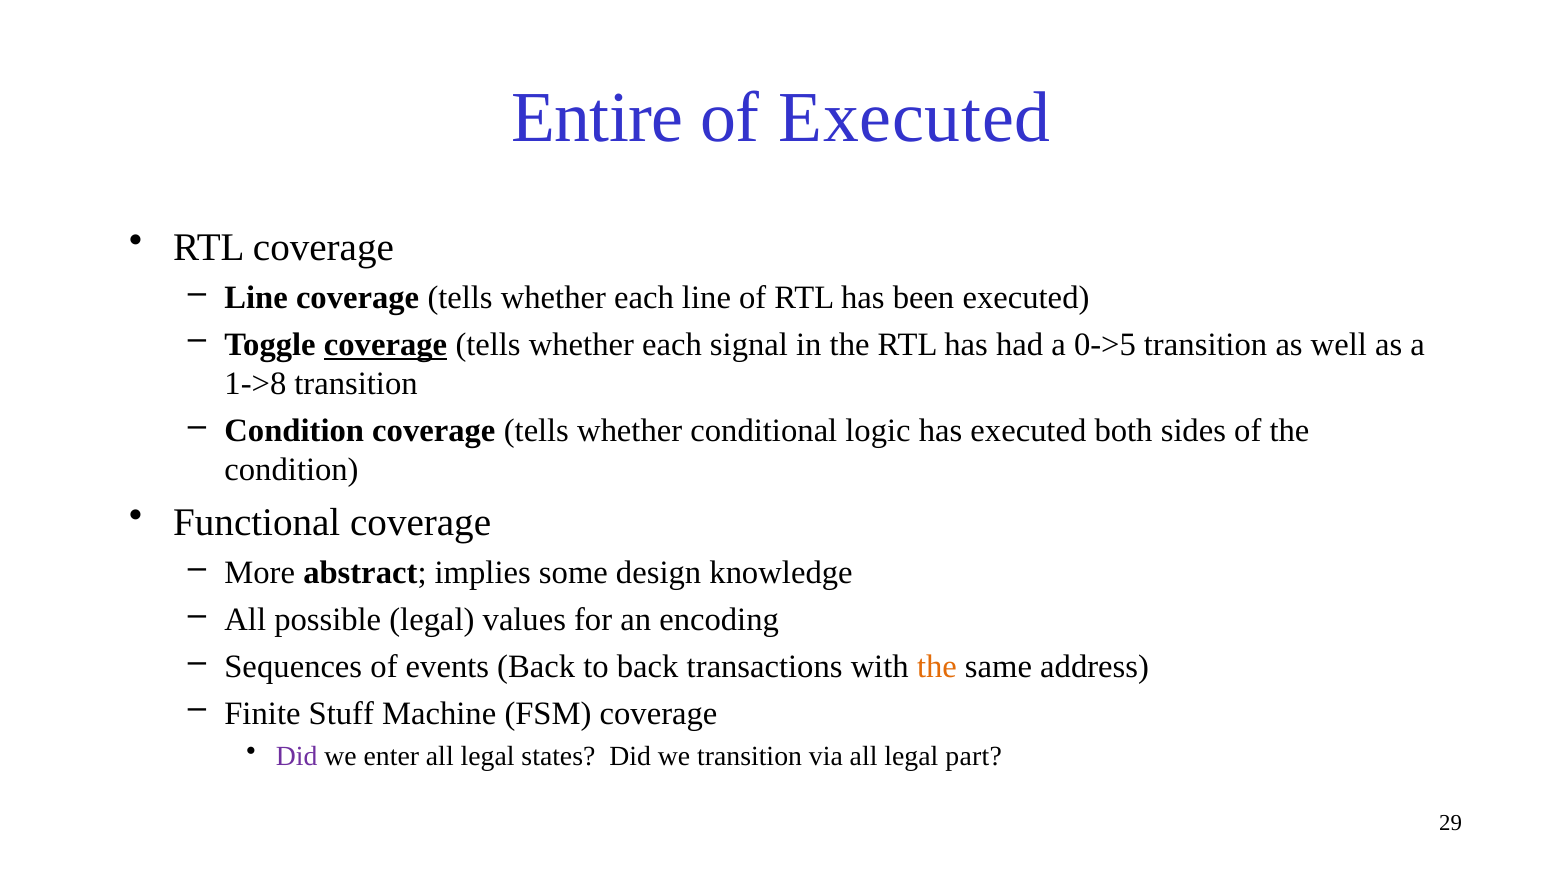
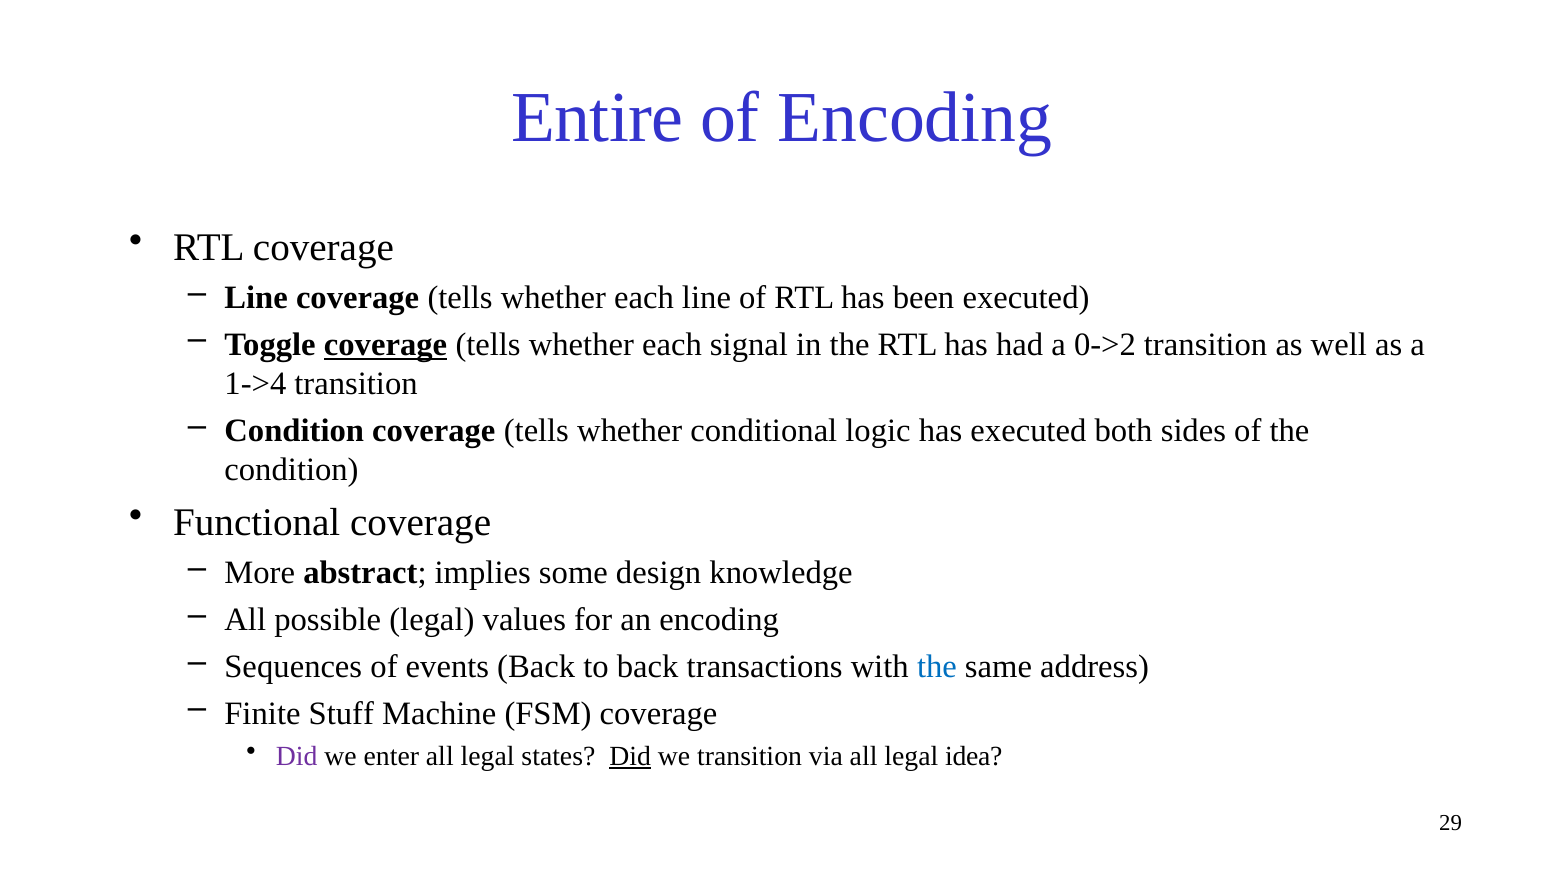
of Executed: Executed -> Encoding (915, 118)
0->5: 0->5 -> 0->2 (1105, 345)
1->8: 1->8 -> 1->4 (255, 384)
the colour: orange -> blue (937, 667)
Did underline: none -> present (630, 756)
part: part -> idea (974, 756)
